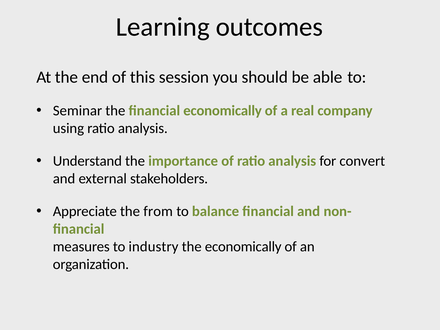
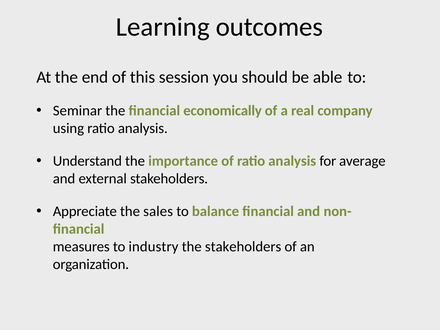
convert: convert -> average (362, 161)
from: from -> sales (158, 211)
the economically: economically -> stakeholders (243, 247)
